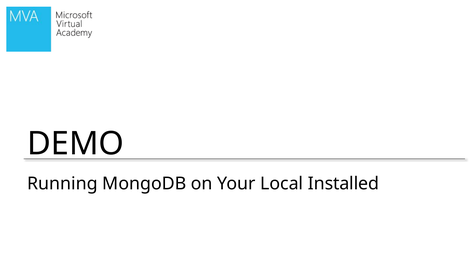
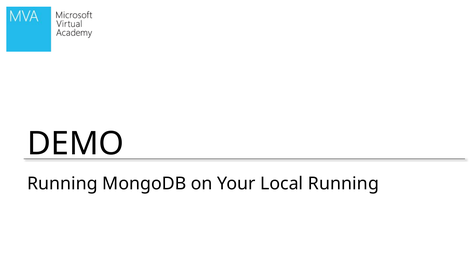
Local Installed: Installed -> Running (343, 183)
